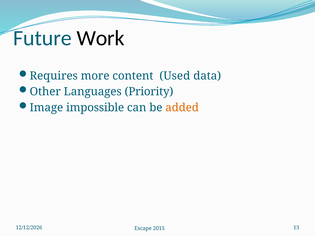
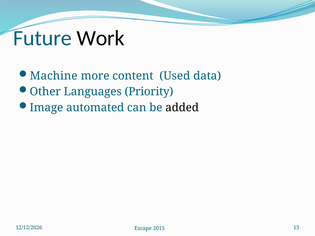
Requires: Requires -> Machine (54, 76)
impossible: impossible -> automated (95, 108)
added colour: orange -> black (182, 108)
